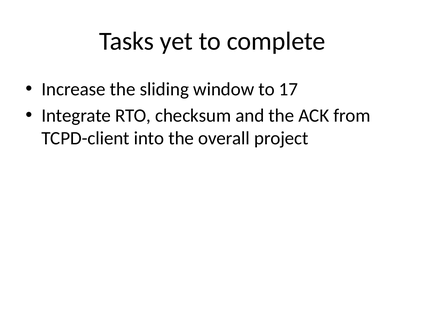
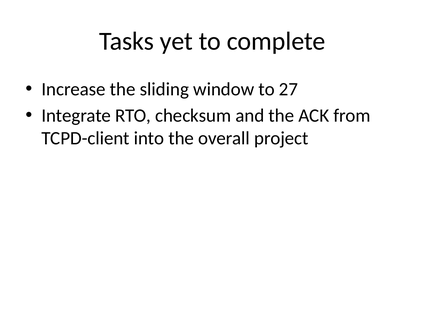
17: 17 -> 27 (289, 89)
